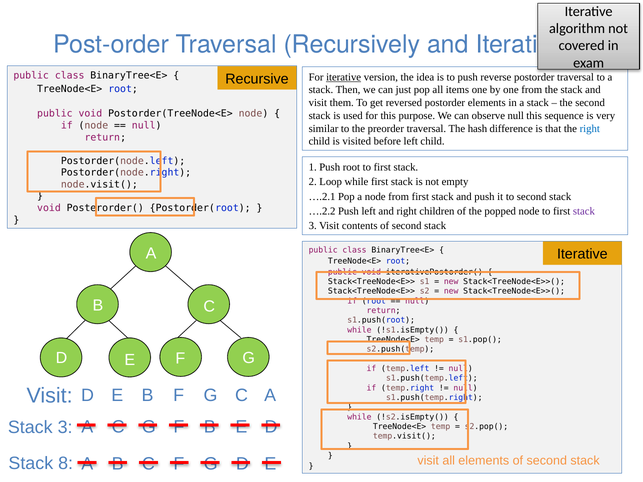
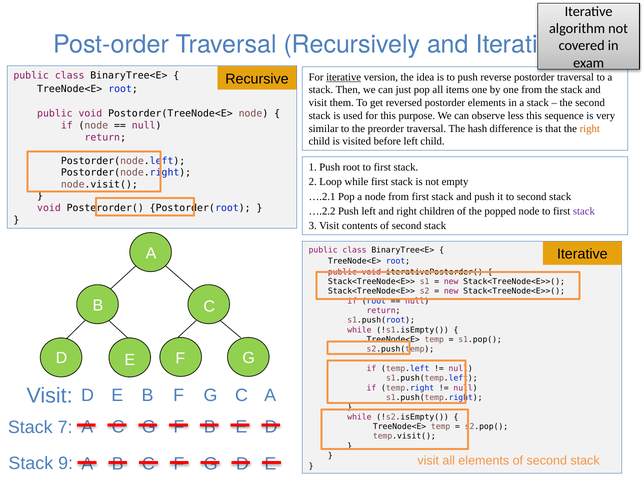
observe null: null -> less (516, 116)
right colour: blue -> orange (590, 129)
3: 3 -> 7 (65, 428)
8: 8 -> 9 (66, 463)
